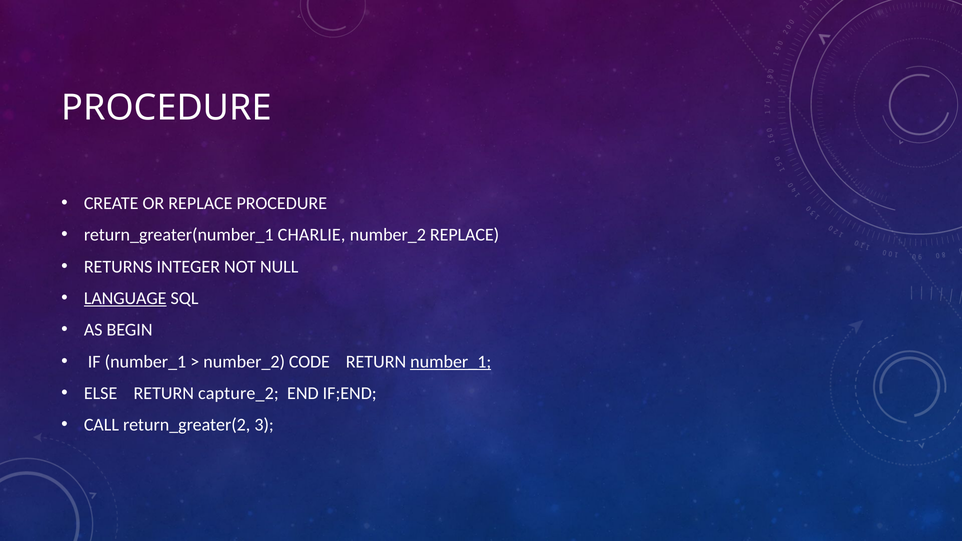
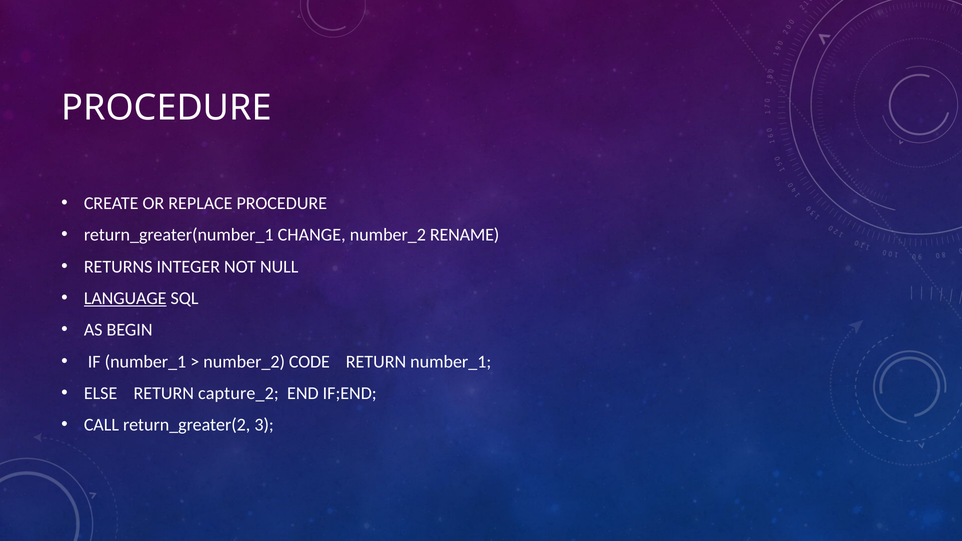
CHARLIE: CHARLIE -> CHANGE (312, 235)
number_2 REPLACE: REPLACE -> RENAME (465, 235)
number_1 underline: present -> none (451, 362)
